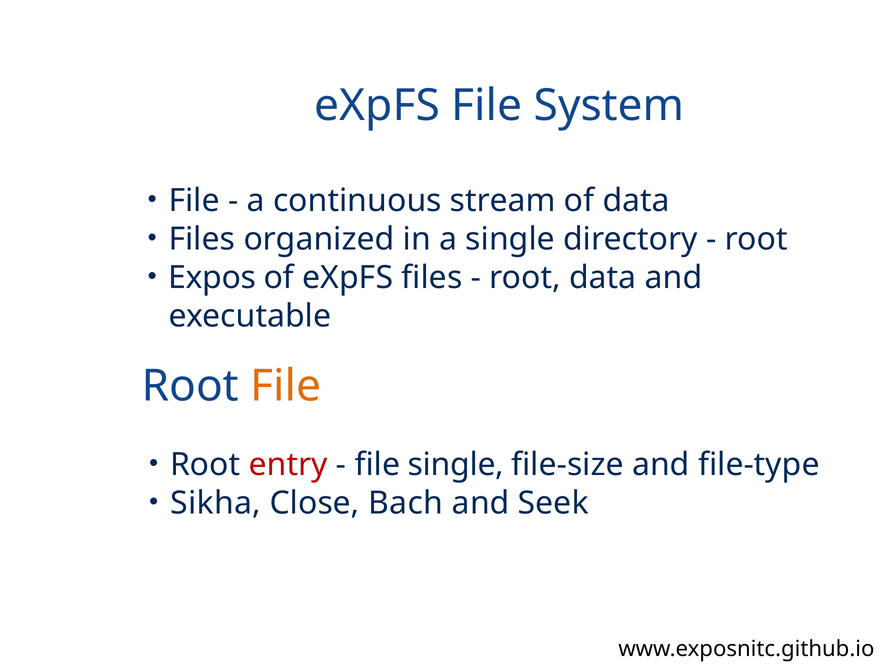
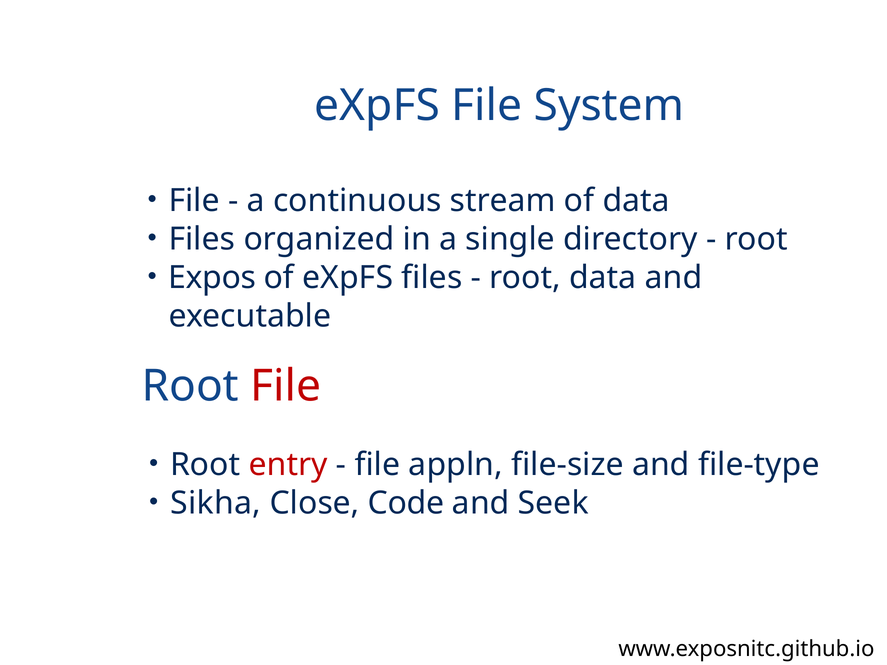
File colour: orange -> red (286, 386)
file single: single -> appln (456, 465)
Bach: Bach -> Code (406, 503)
